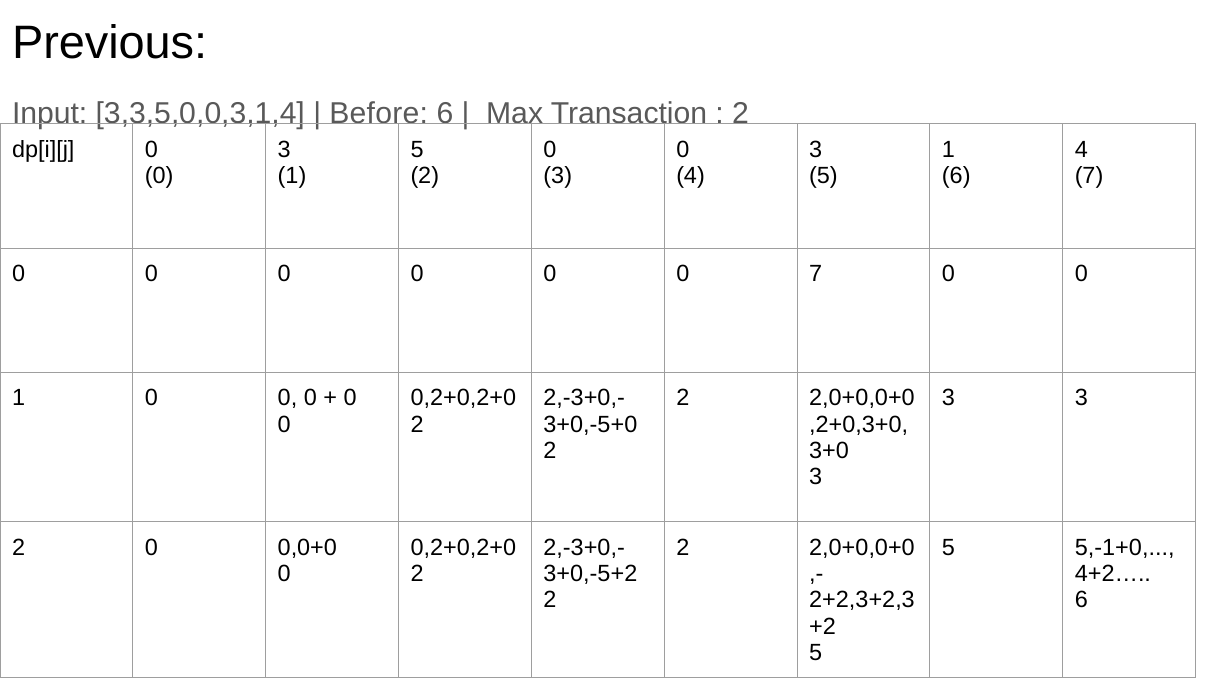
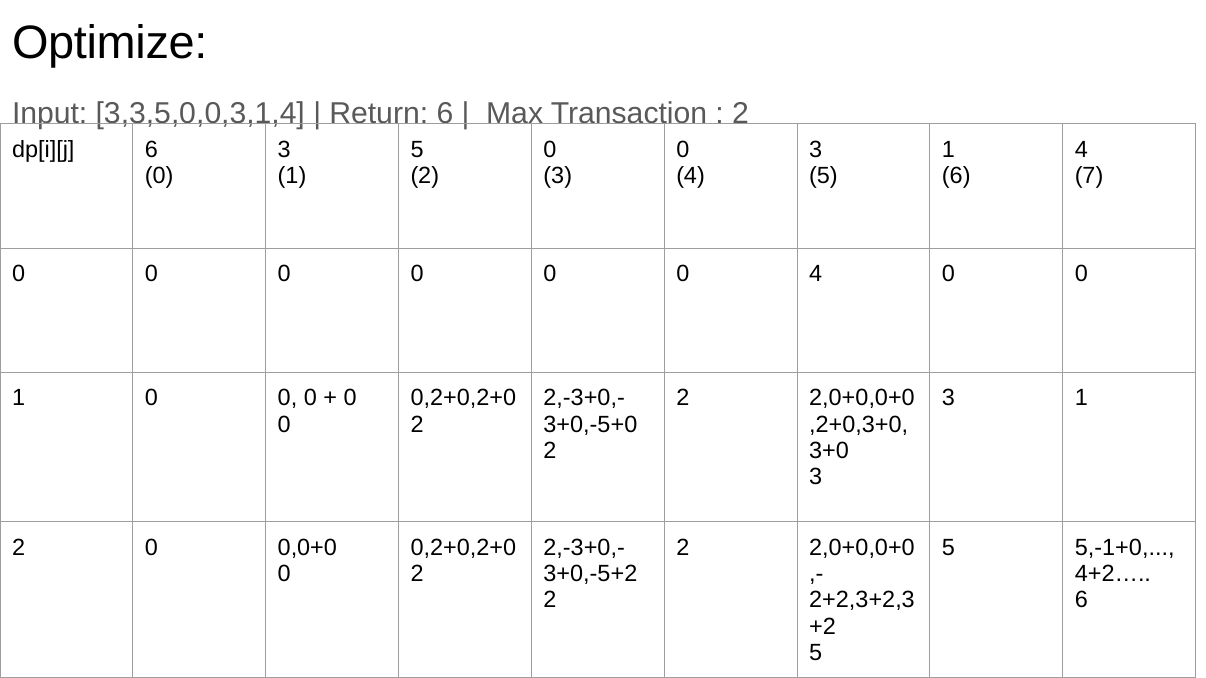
Previous: Previous -> Optimize (110, 43)
Before: Before -> Return (379, 113)
dp[i][j 0: 0 -> 6 (151, 150)
0 0 7: 7 -> 4 (816, 274)
3: 3 -> 1 (1081, 398)
